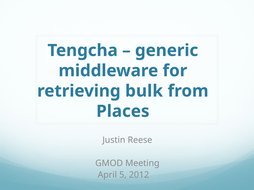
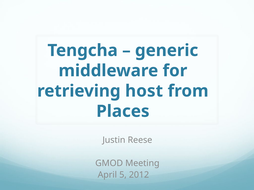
bulk: bulk -> host (144, 91)
